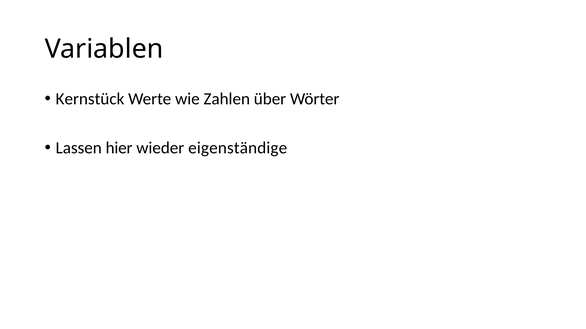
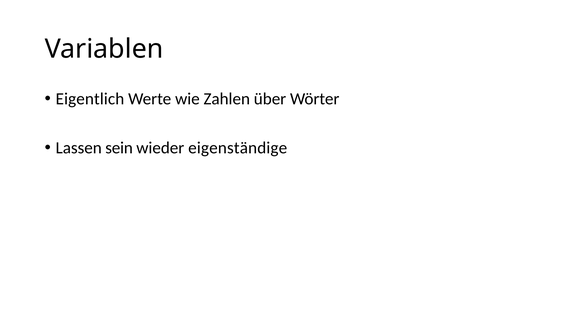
Kernstück: Kernstück -> Eigentlich (90, 99)
hier: hier -> sein (119, 148)
